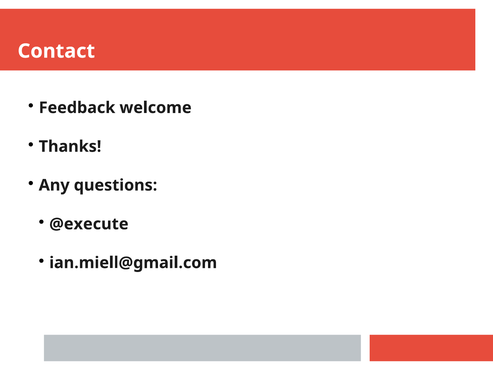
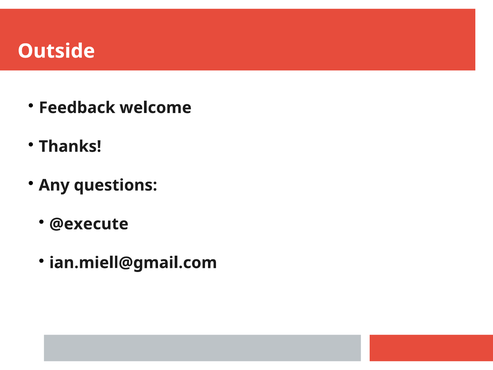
Contact: Contact -> Outside (56, 51)
